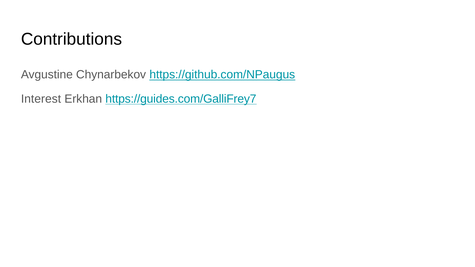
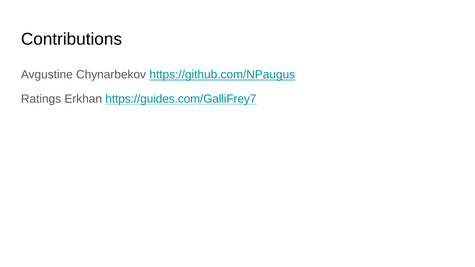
Interest: Interest -> Ratings (41, 99)
